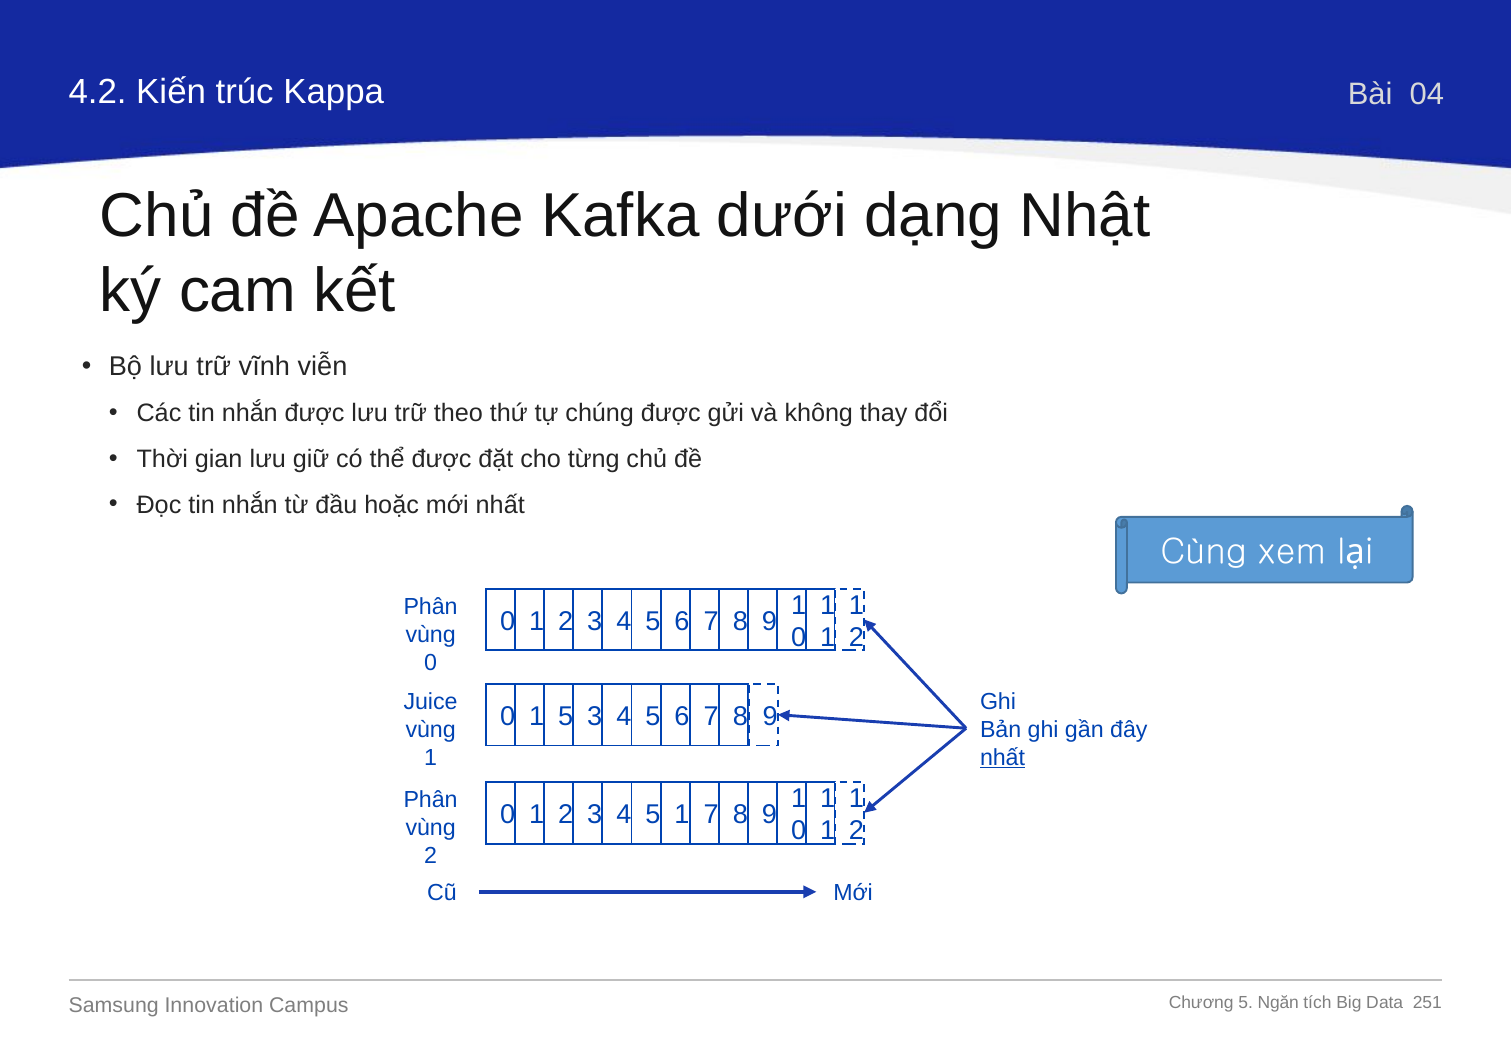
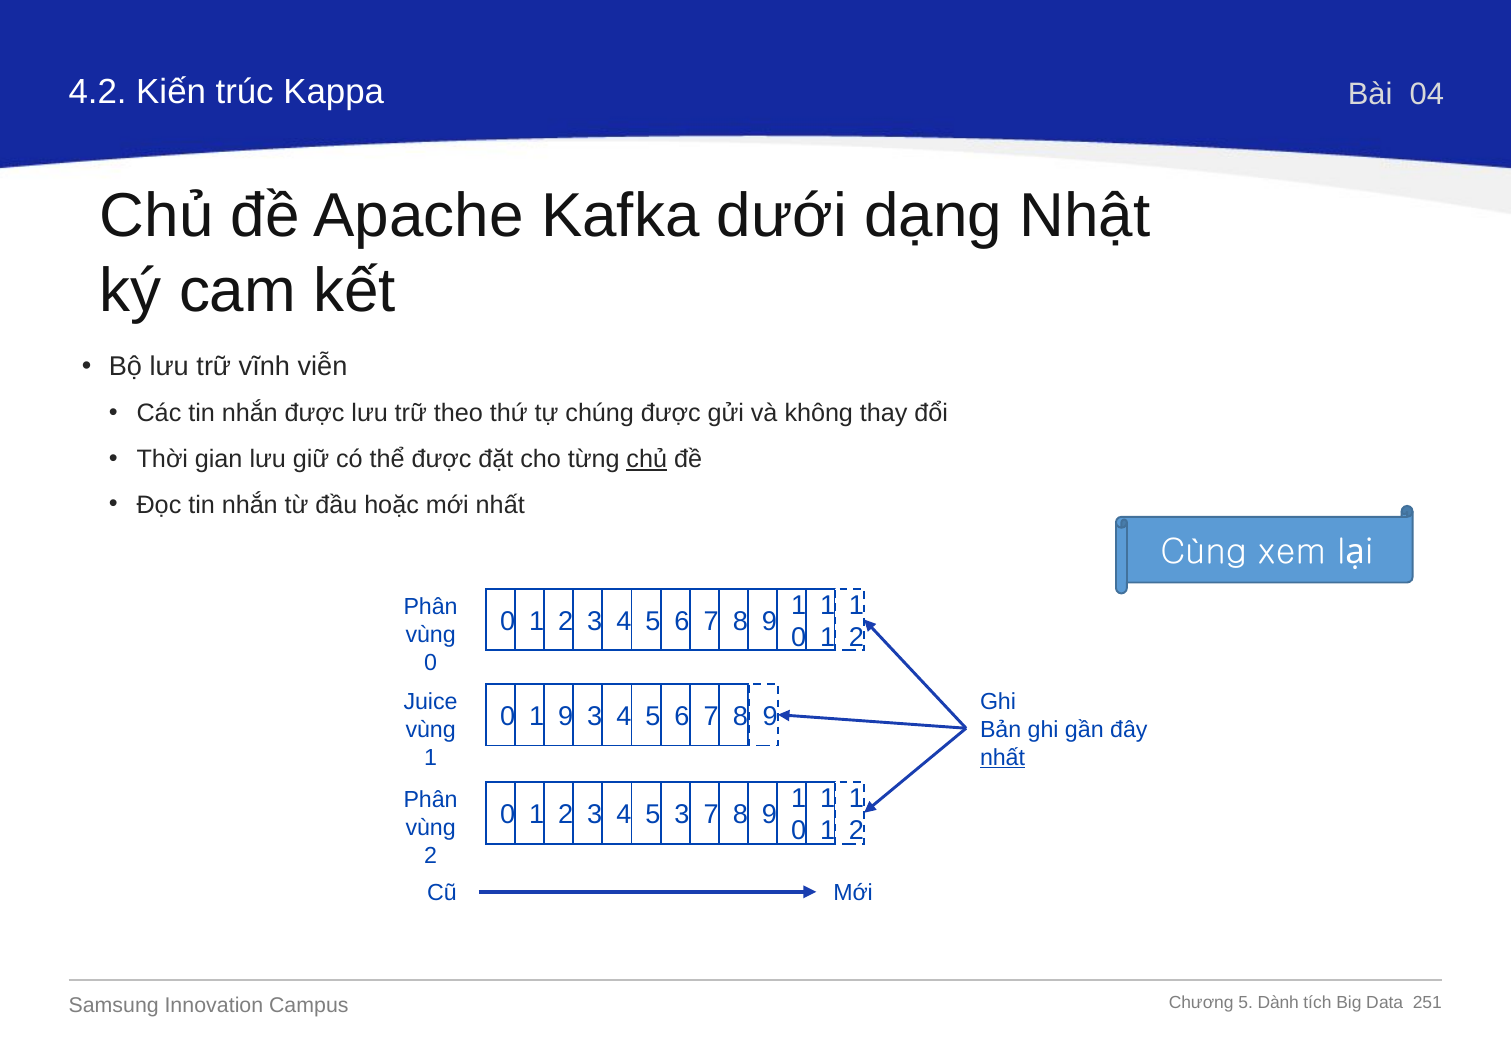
chủ underline: none -> present (647, 459)
1 5: 5 -> 9 (566, 717)
5 1: 1 -> 3 (682, 815)
Ngăn: Ngăn -> Dành (1278, 1003)
